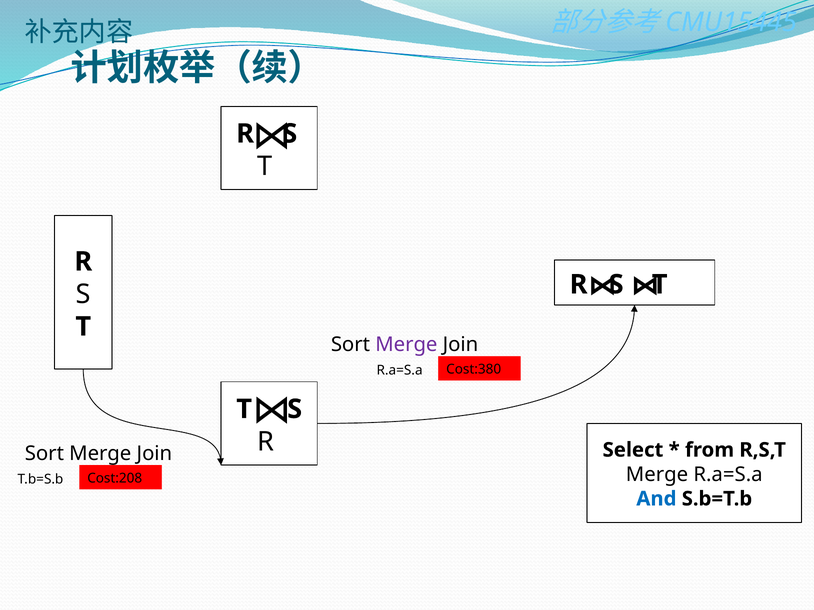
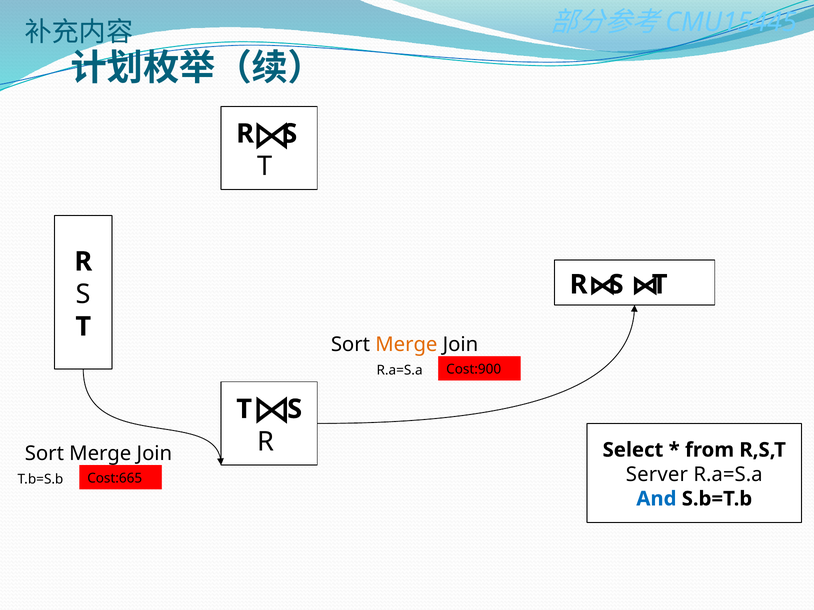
Merge colour: purple -> orange (406, 345)
Cost:380: Cost:380 -> Cost:900 (474, 370)
Merge: Merge -> Server (657, 475)
Cost:208: Cost:208 -> Cost:665 (115, 479)
